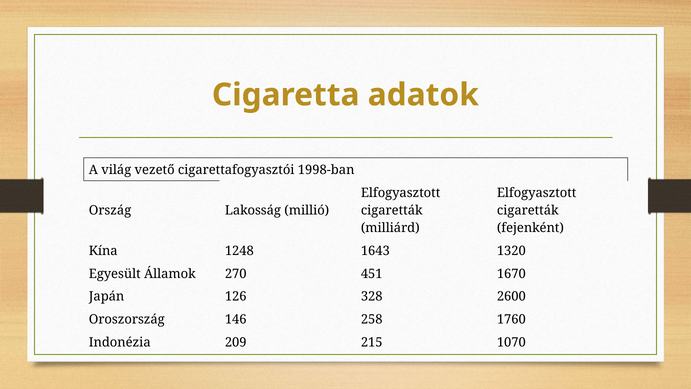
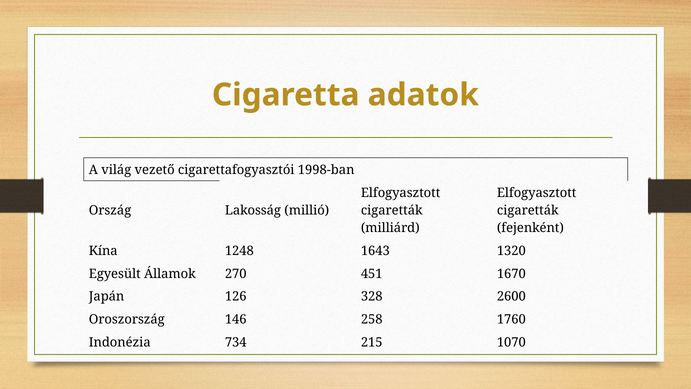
209: 209 -> 734 (236, 342)
